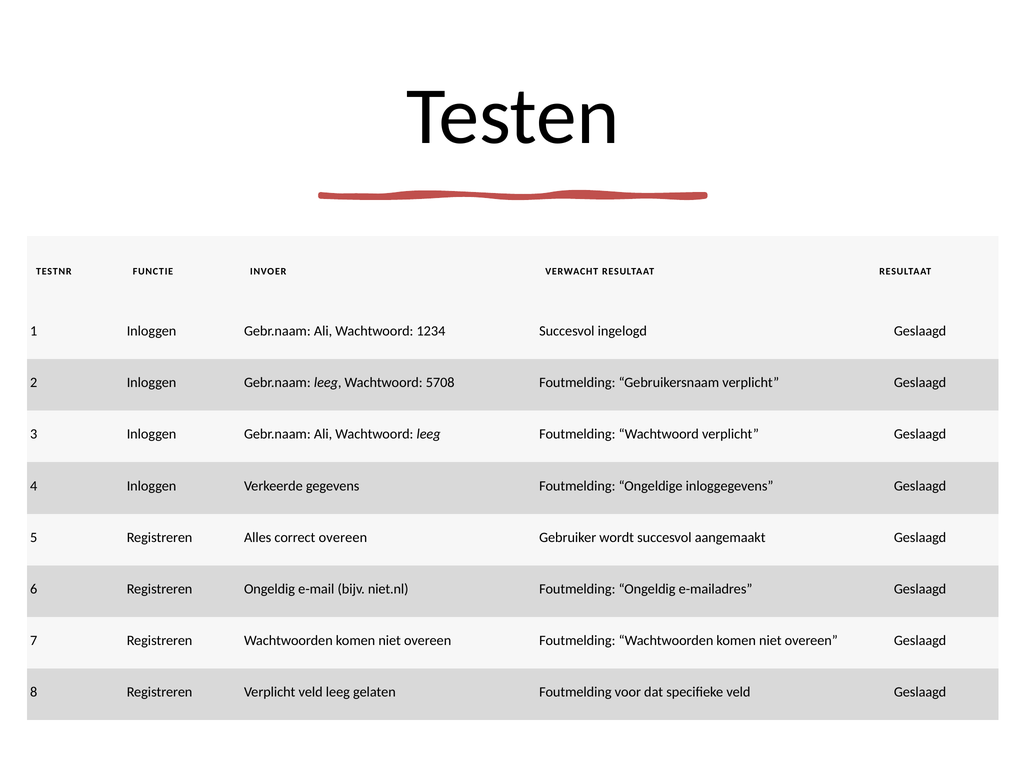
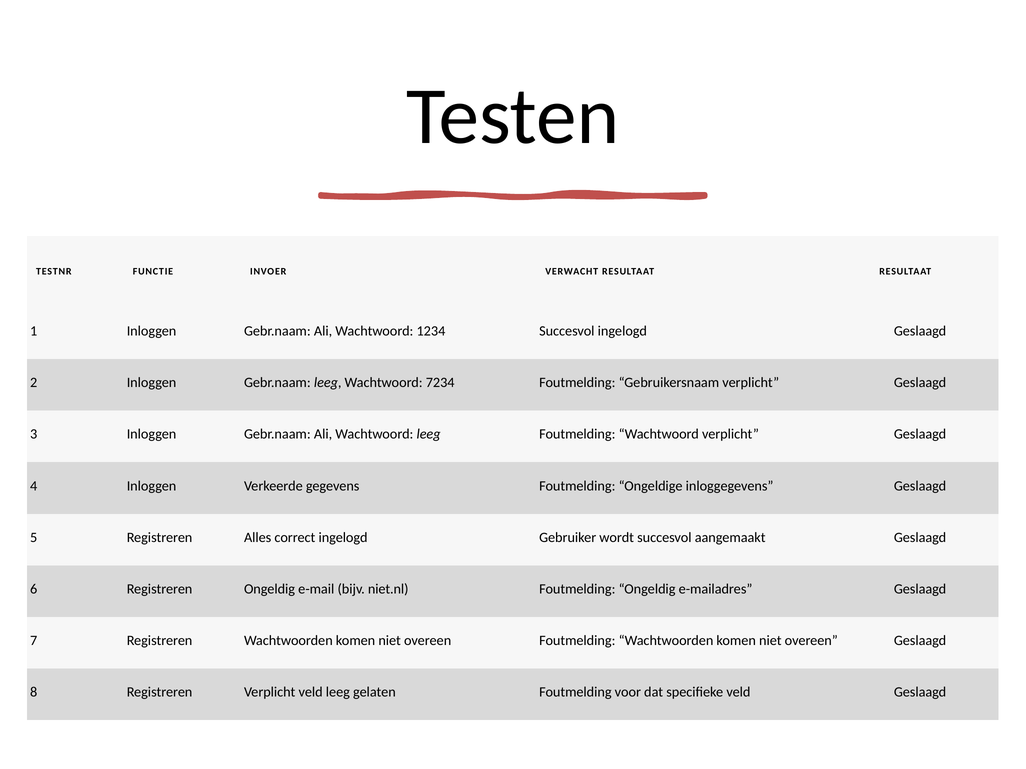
5708: 5708 -> 7234 (440, 383)
correct overeen: overeen -> ingelogd (343, 538)
